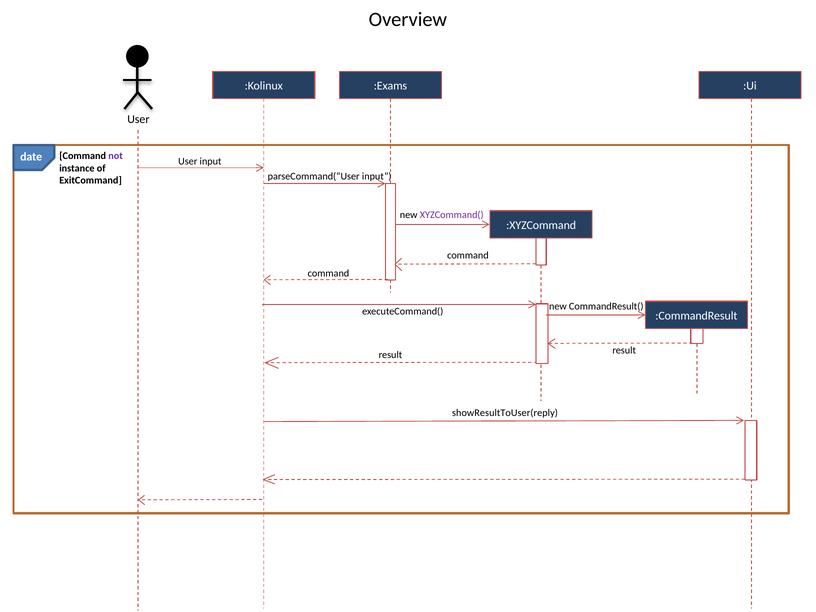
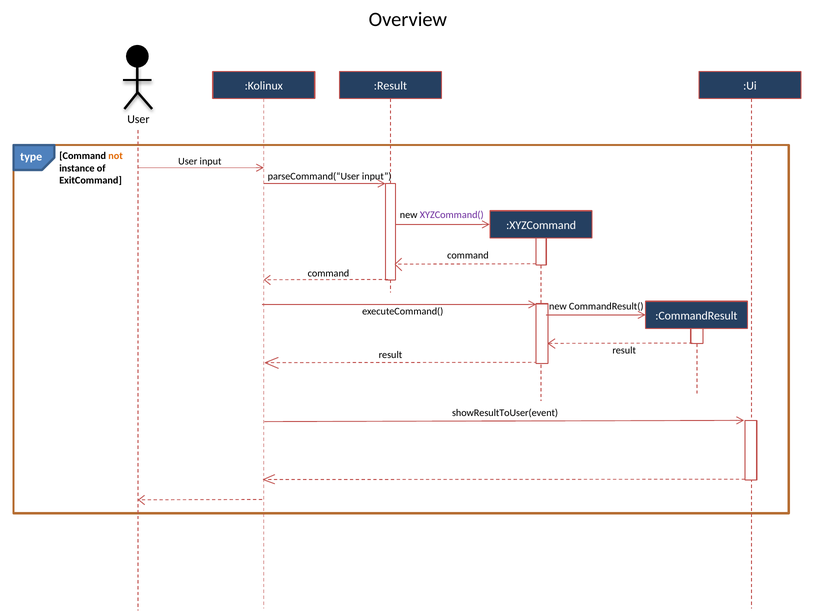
:Exams: :Exams -> :Result (390, 86)
date: date -> type (31, 157)
not colour: purple -> orange (116, 156)
showResultToUser(reply: showResultToUser(reply -> showResultToUser(event (505, 413)
